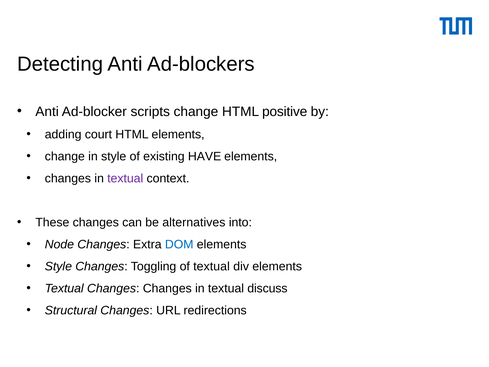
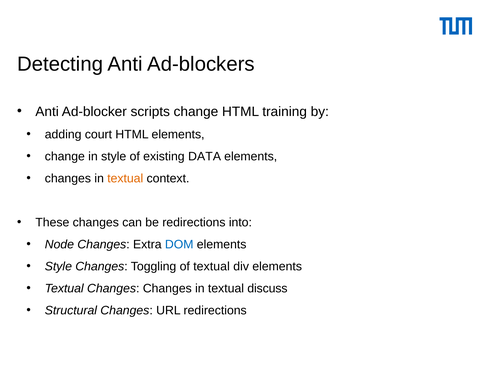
positive: positive -> training (285, 111)
HAVE: HAVE -> DATA (205, 156)
textual colour: purple -> orange (125, 178)
be alternatives: alternatives -> redirections (194, 222)
